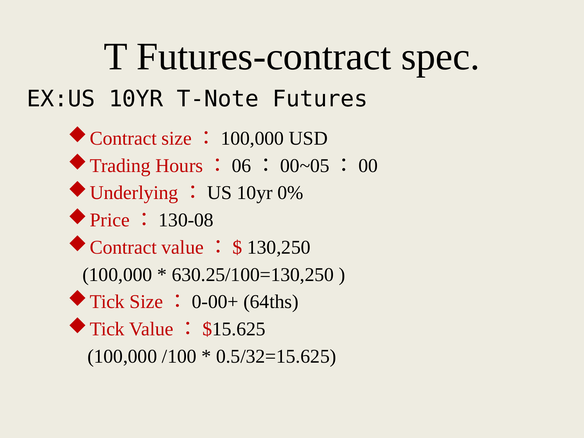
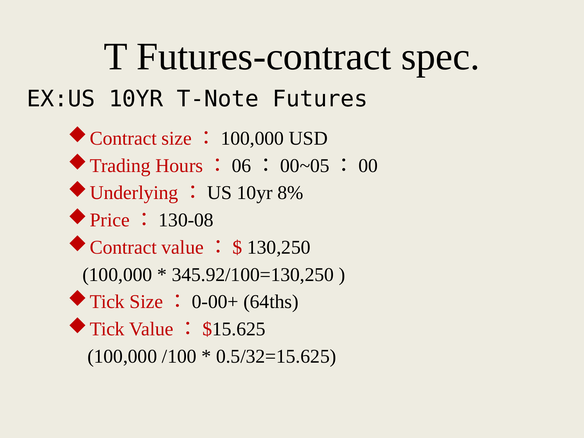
0%: 0% -> 8% (290, 193)
630.25/100=130,250: 630.25/100=130,250 -> 345.92/100=130,250 (253, 275)
